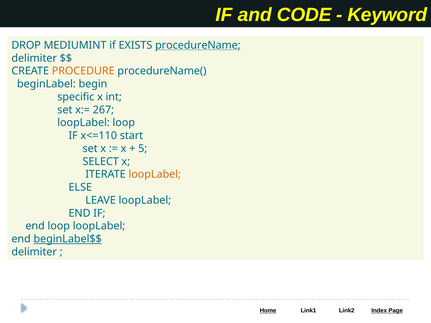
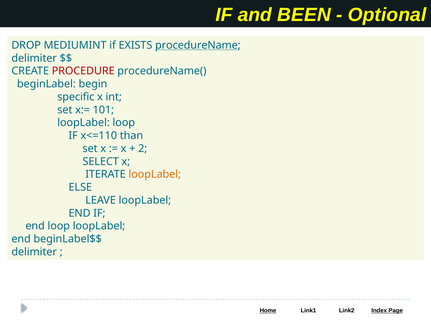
CODE: CODE -> BEEN (304, 15)
Keyword: Keyword -> Optional (387, 15)
PROCEDURE colour: orange -> red (83, 71)
267: 267 -> 101 (103, 110)
start: start -> than (131, 136)
5: 5 -> 2 (143, 149)
beginLabel$$ underline: present -> none (68, 239)
